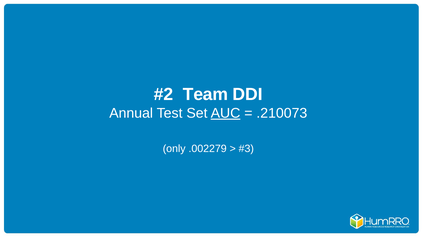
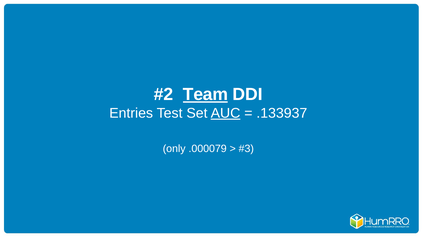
Team underline: none -> present (206, 95)
Annual: Annual -> Entries (131, 113)
.210073: .210073 -> .133937 (282, 113)
.002279: .002279 -> .000079 (208, 149)
